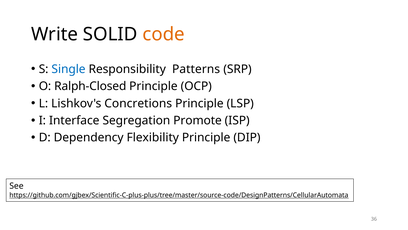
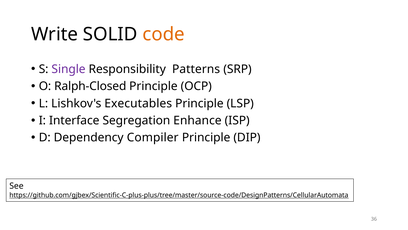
Single colour: blue -> purple (69, 69)
Concretions: Concretions -> Executables (138, 103)
Promote: Promote -> Enhance (197, 120)
Flexibility: Flexibility -> Compiler (153, 137)
